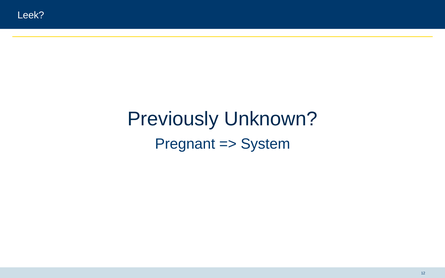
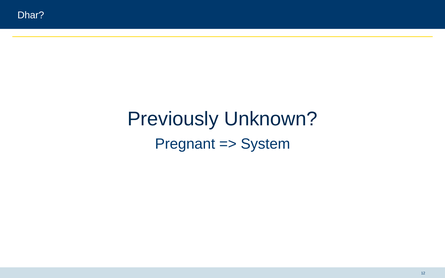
Leek: Leek -> Dhar (31, 15)
